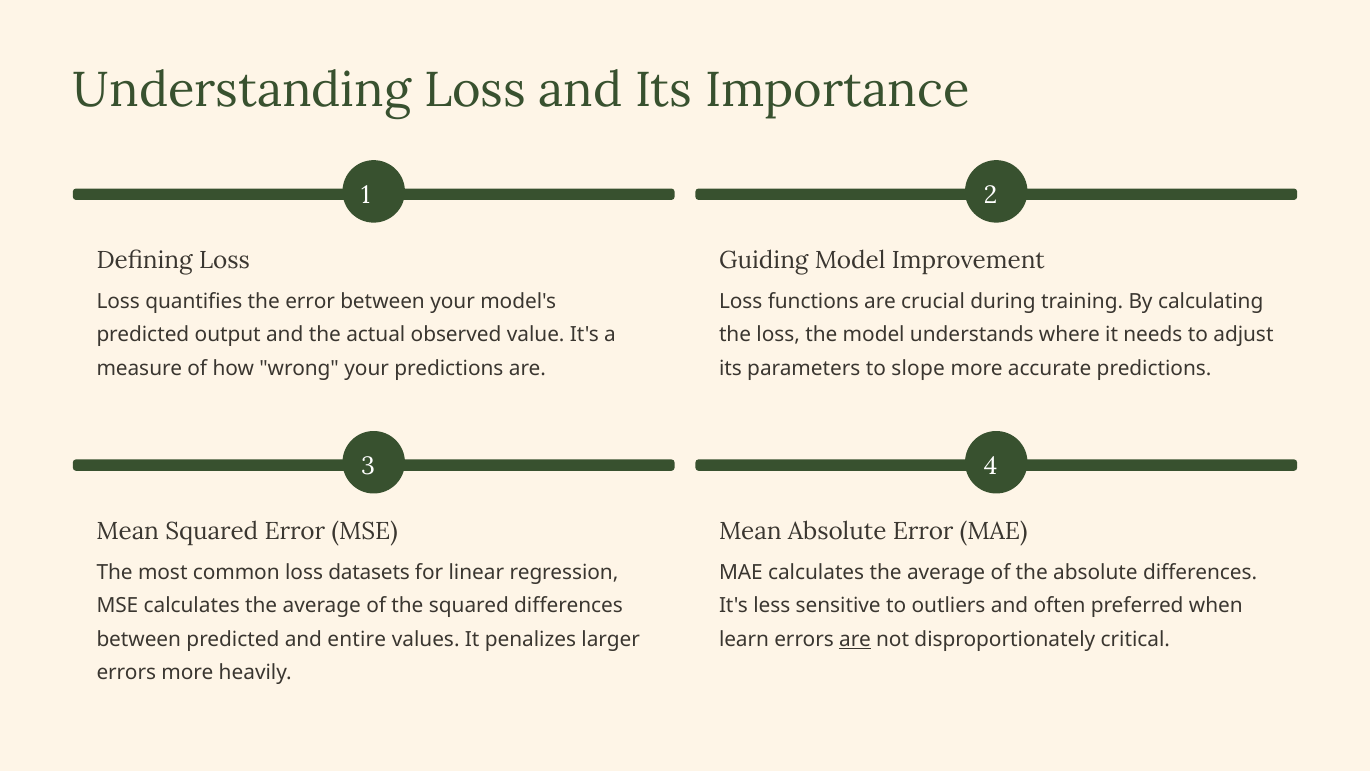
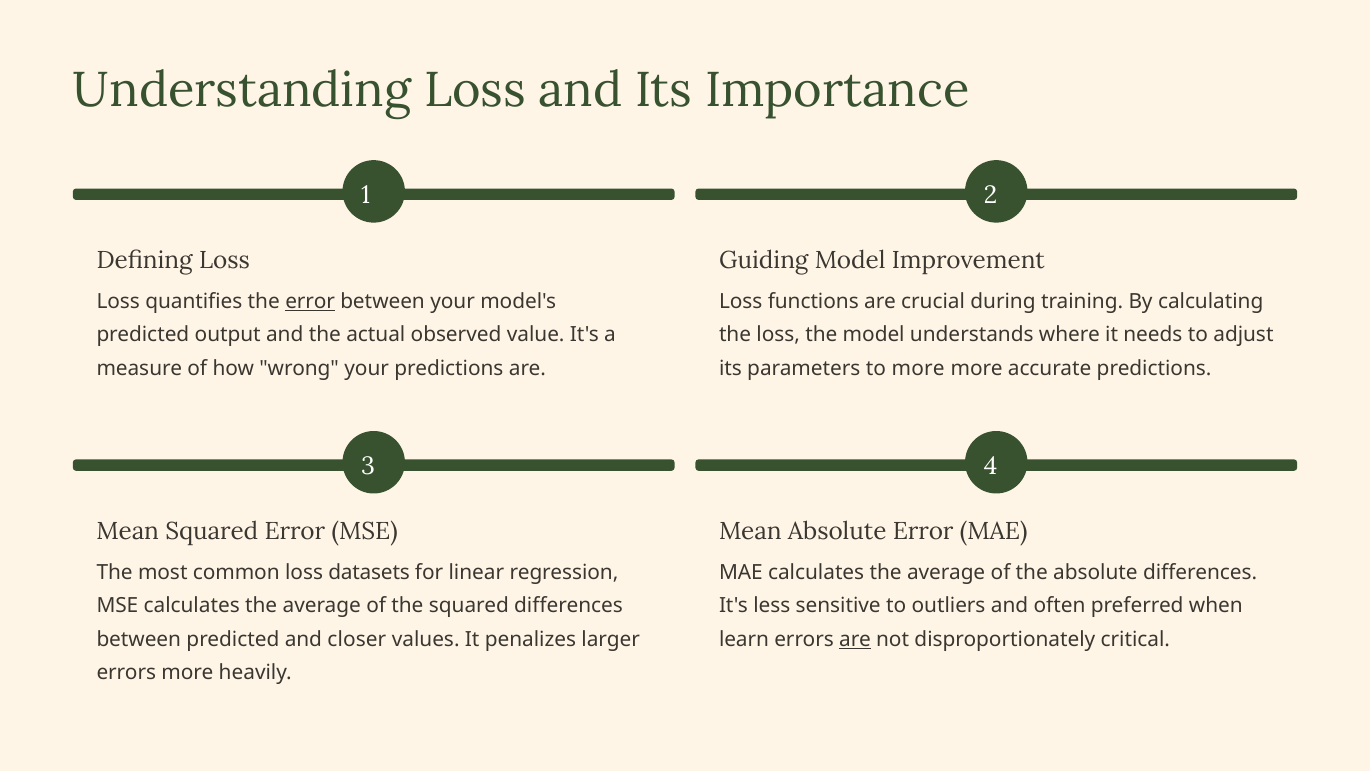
error underline: none -> present (310, 302)
to slope: slope -> more (918, 368)
entire: entire -> closer (357, 639)
